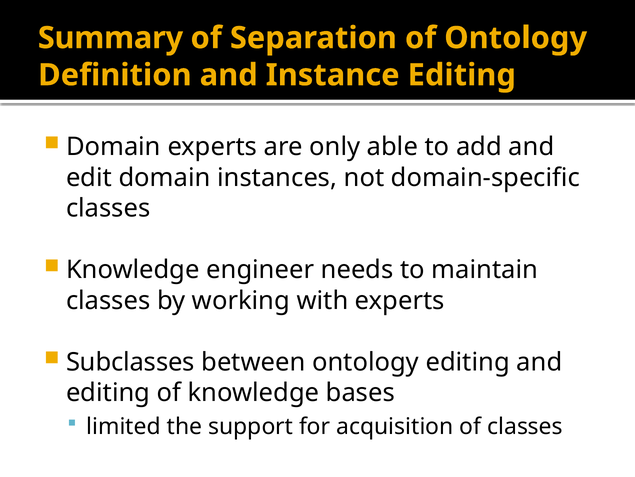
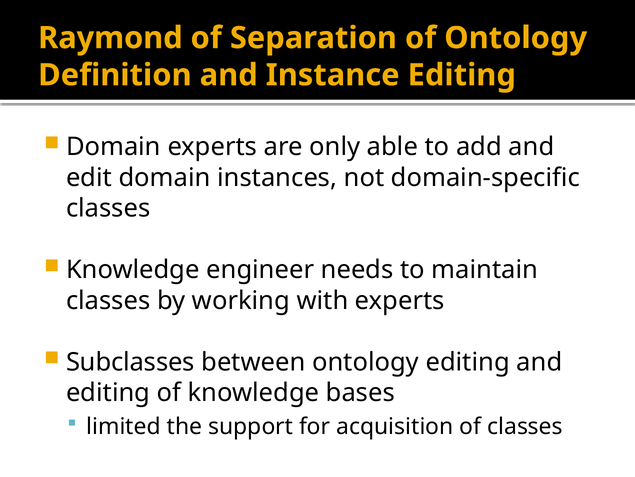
Summary: Summary -> Raymond (110, 38)
